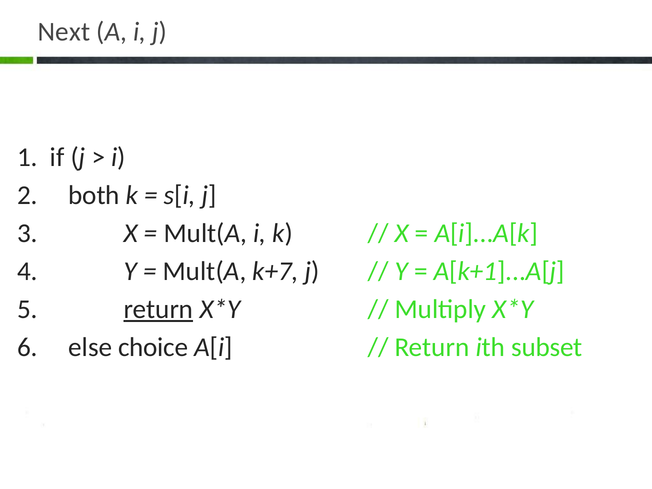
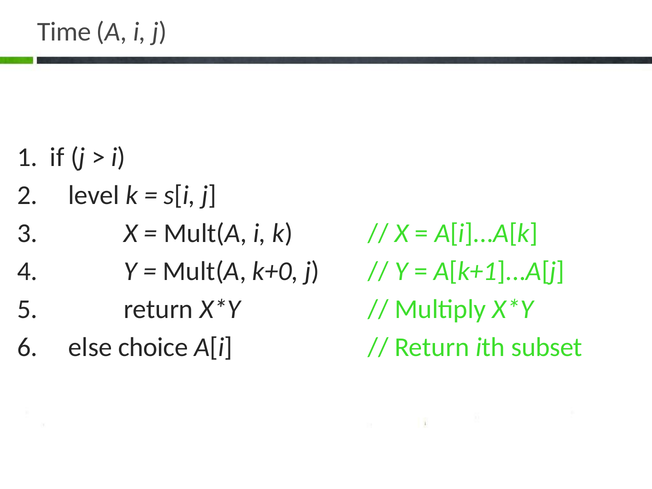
Next: Next -> Time (64, 32)
both: both -> level (94, 195)
k+7: k+7 -> k+0 (276, 271)
return underline: present -> none (158, 309)
